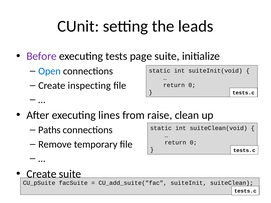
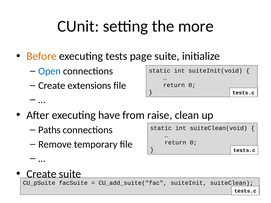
leads: leads -> more (196, 26)
Before colour: purple -> orange (42, 56)
inspecting: inspecting -> extensions (89, 86)
lines: lines -> have (109, 115)
